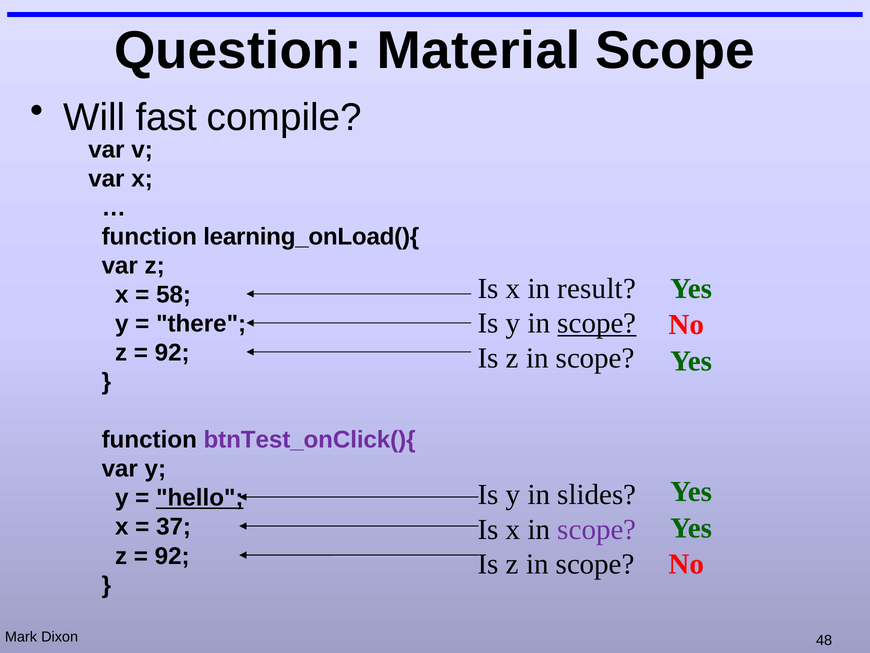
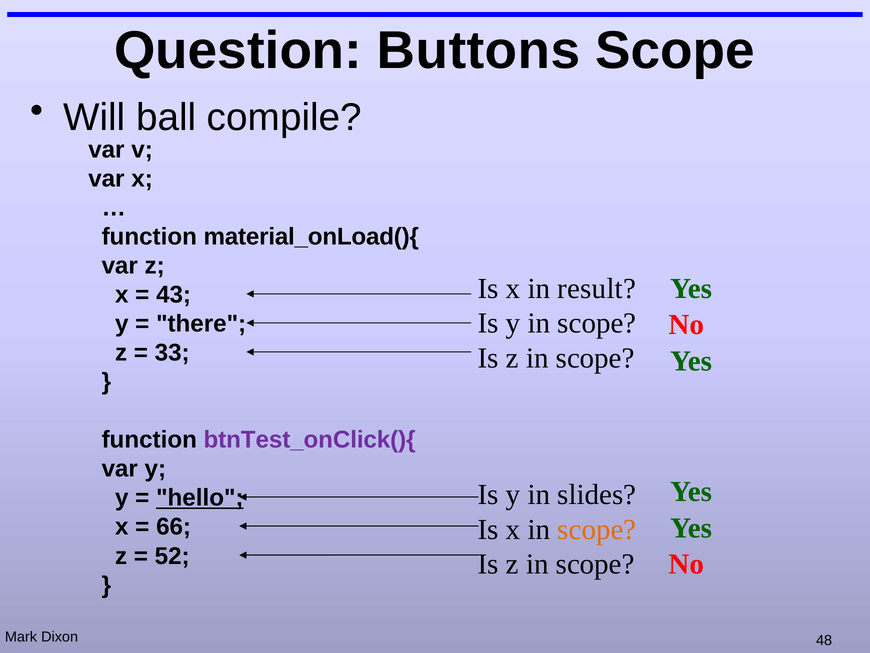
Material: Material -> Buttons (478, 51)
fast: fast -> ball (166, 117)
learning_onLoad(){: learning_onLoad(){ -> material_onLoad(){ (311, 236)
58: 58 -> 43 (174, 294)
scope underline: present -> none (597, 323)
92: 92 -> 33 (172, 353)
37: 37 -> 66 (174, 527)
scope colour: purple -> orange (597, 529)
92: 92 -> 52 (172, 556)
